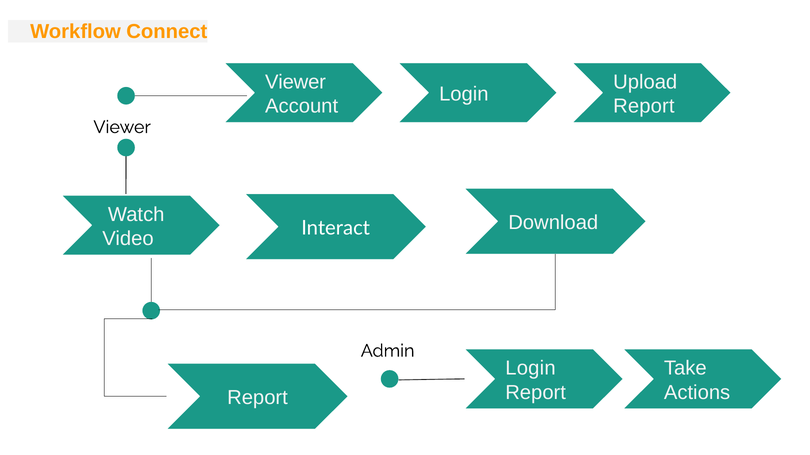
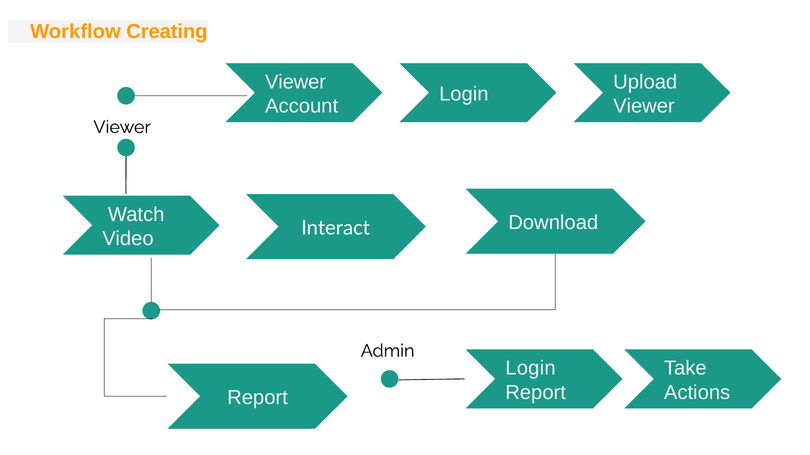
Connect: Connect -> Creating (167, 32)
Report: Report -> Viewer (644, 106)
